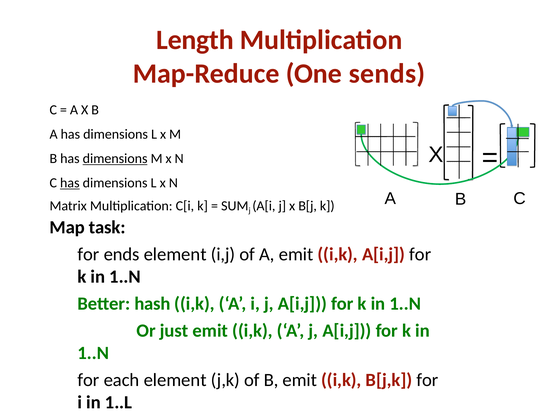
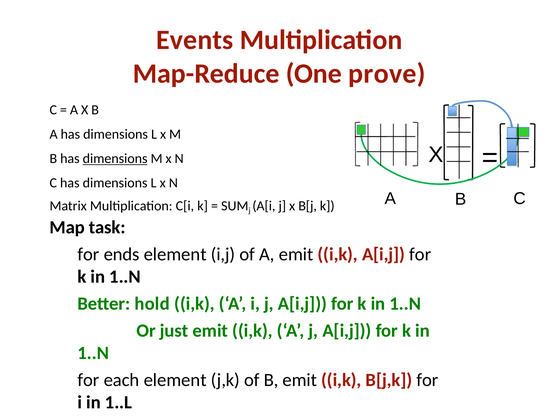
Length: Length -> Events (195, 40)
sends: sends -> prove (387, 74)
has underline: present -> none (70, 183)
hash: hash -> hold (152, 304)
